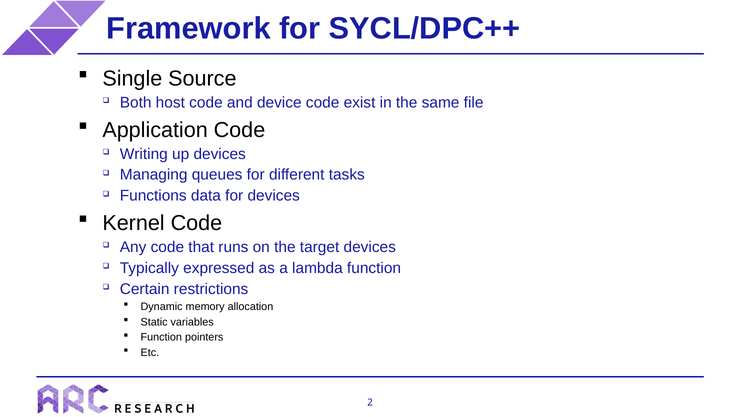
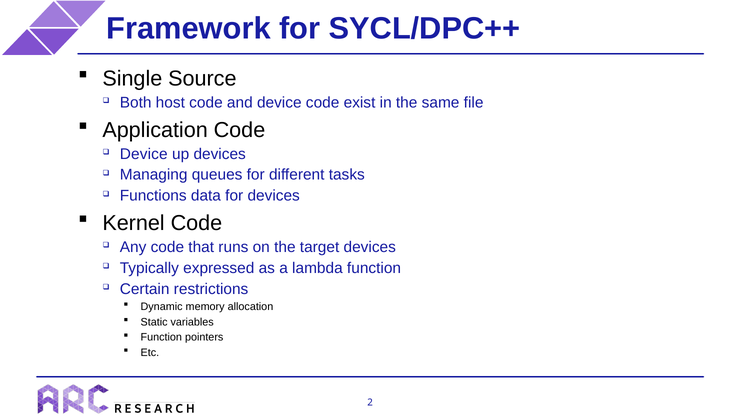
Writing: Writing -> Device (144, 154)
